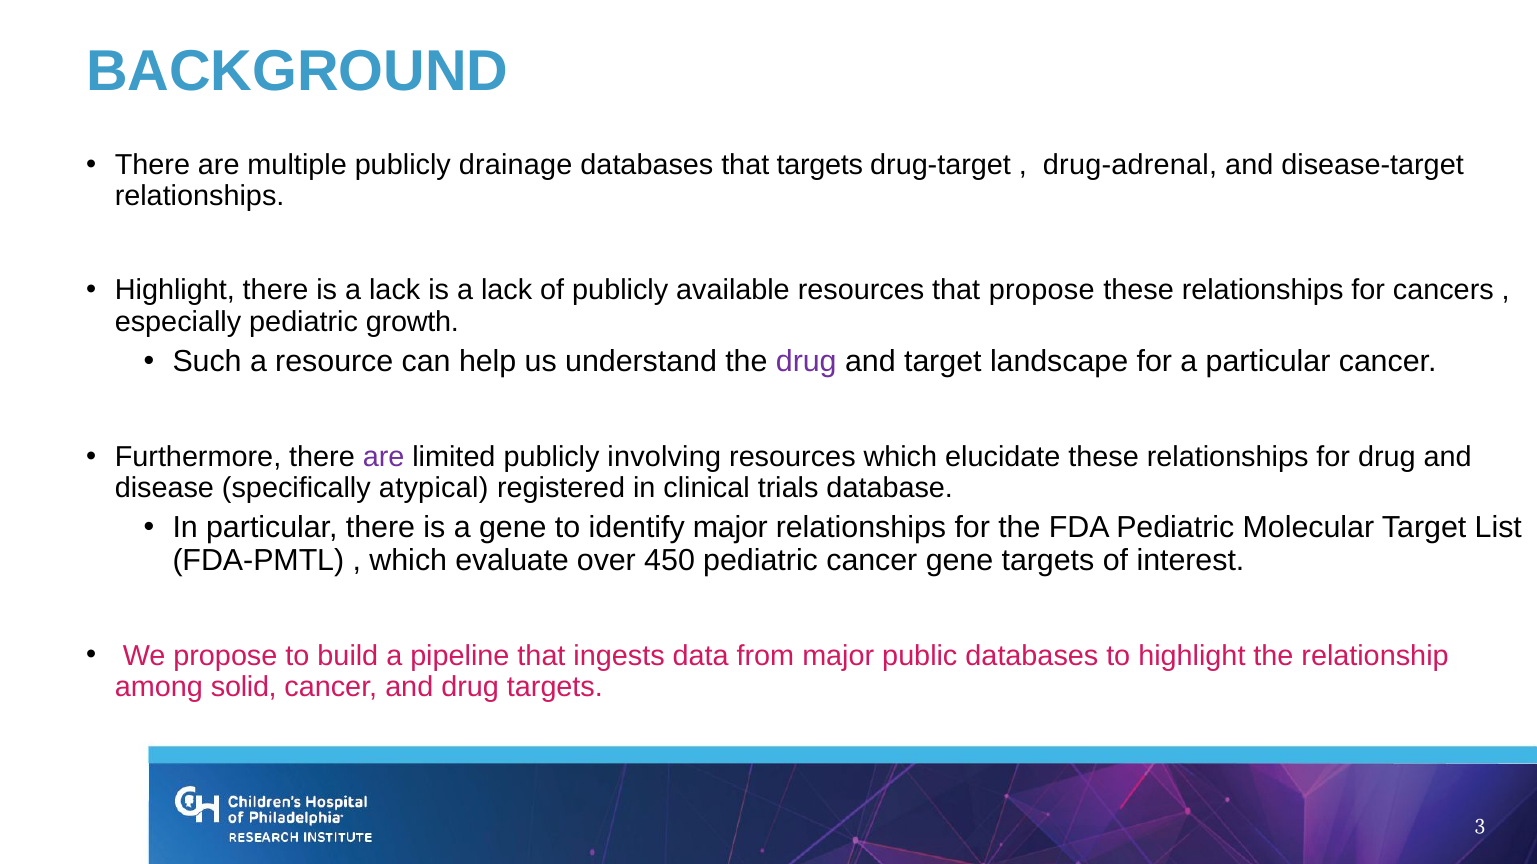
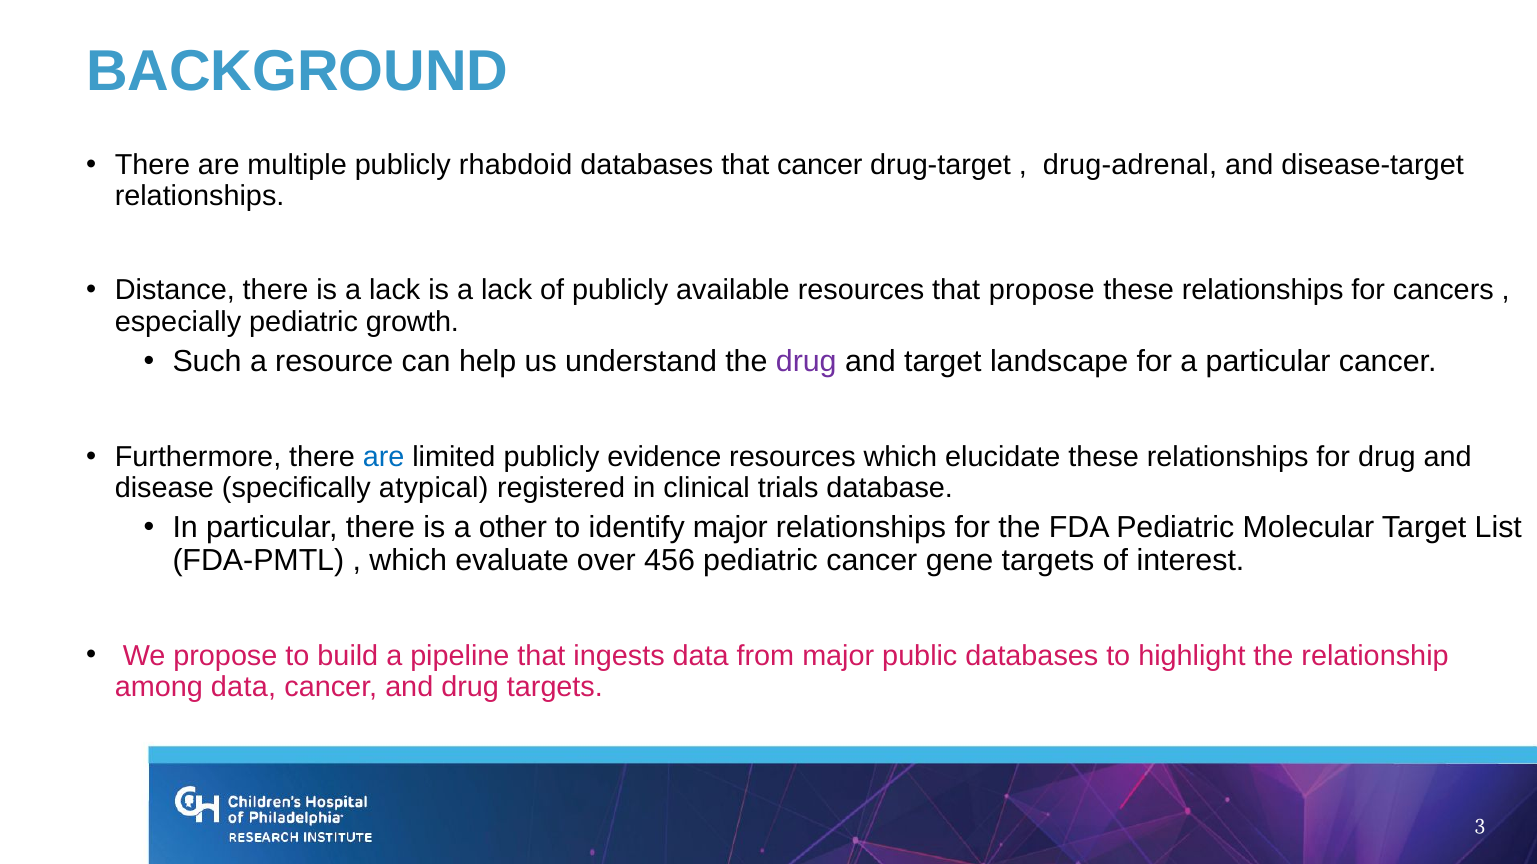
drainage: drainage -> rhabdoid (516, 165)
that targets: targets -> cancer (820, 165)
Highlight: Highlight -> Distance (175, 291)
are colour: purple -> blue (384, 457)
involving: involving -> evidence (664, 457)
a gene: gene -> other (513, 528)
450: 450 -> 456 (670, 561)
among solid: solid -> data (244, 687)
